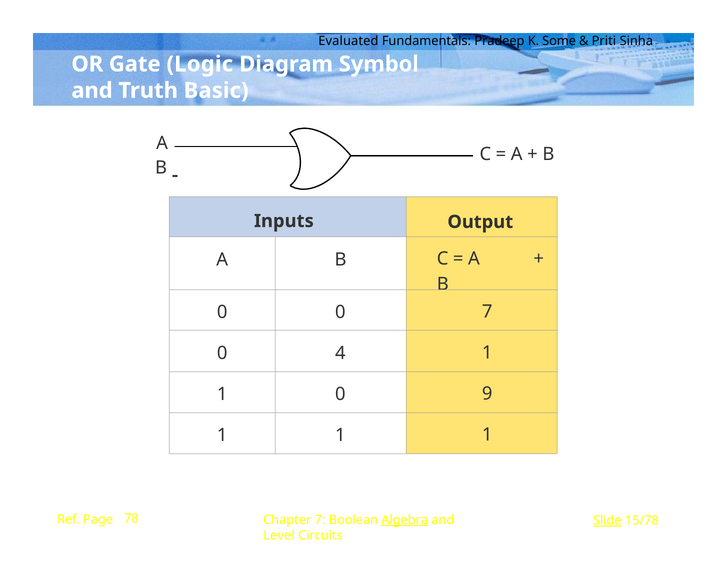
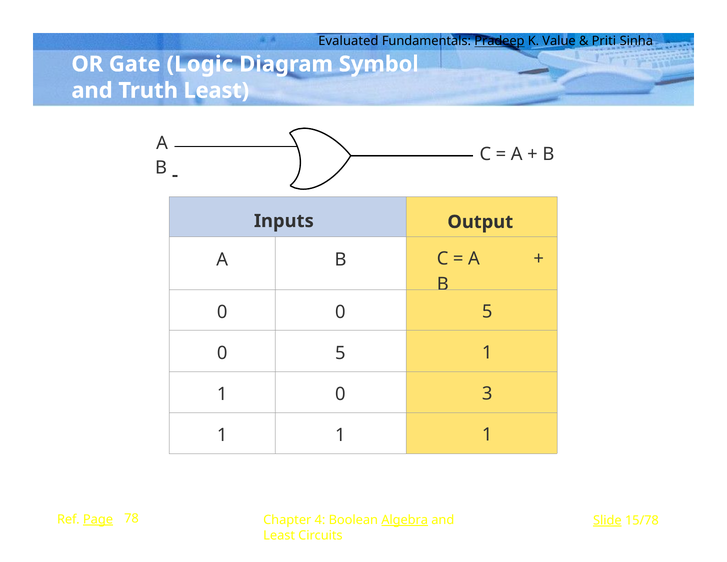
Pradeep underline: none -> present (499, 41)
Some: Some -> Value (559, 41)
Truth Basic: Basic -> Least (216, 91)
0 0 7: 7 -> 5 (487, 312)
4: 4 -> 5 (340, 353)
9: 9 -> 3 (487, 393)
Page underline: none -> present (98, 519)
Chapter 7: 7 -> 4 (320, 520)
Level: Level -> Least (279, 535)
